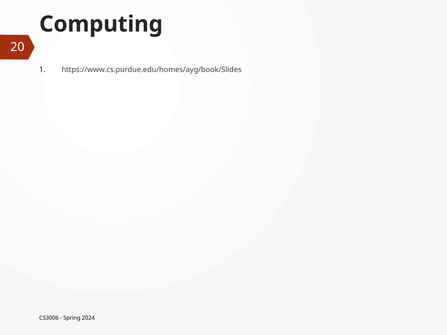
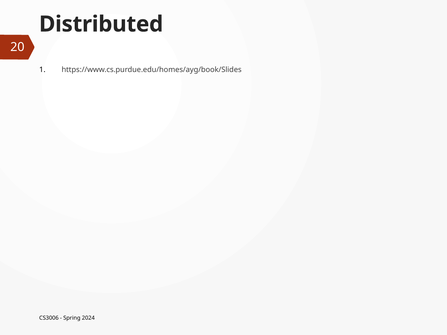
Computing: Computing -> Distributed (101, 24)
